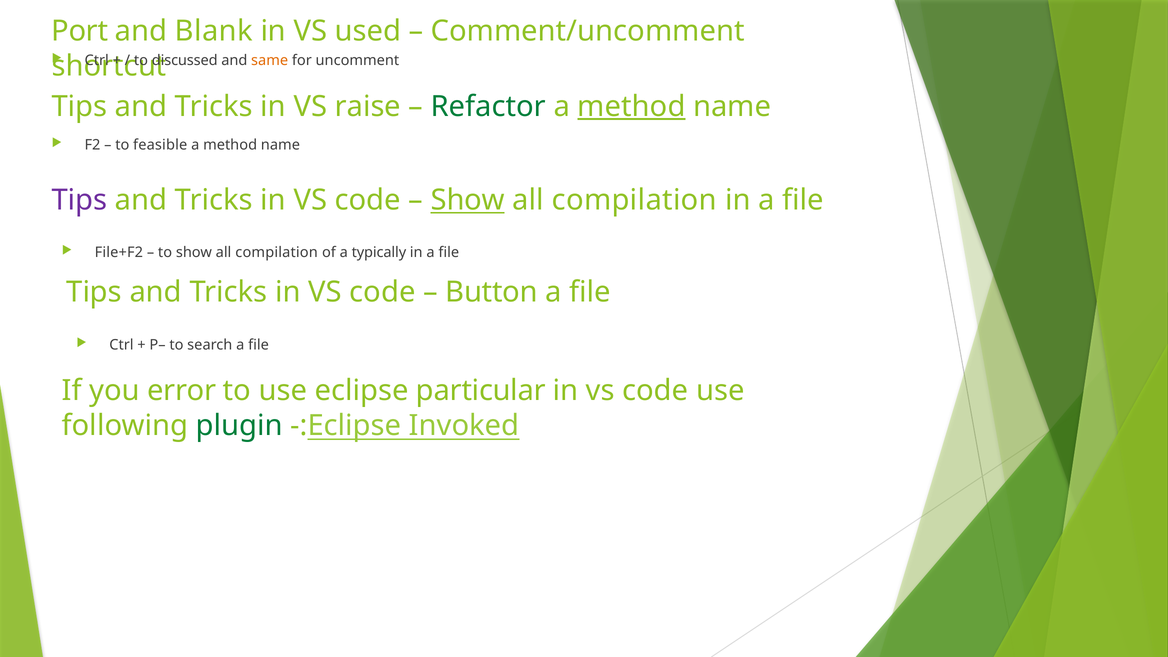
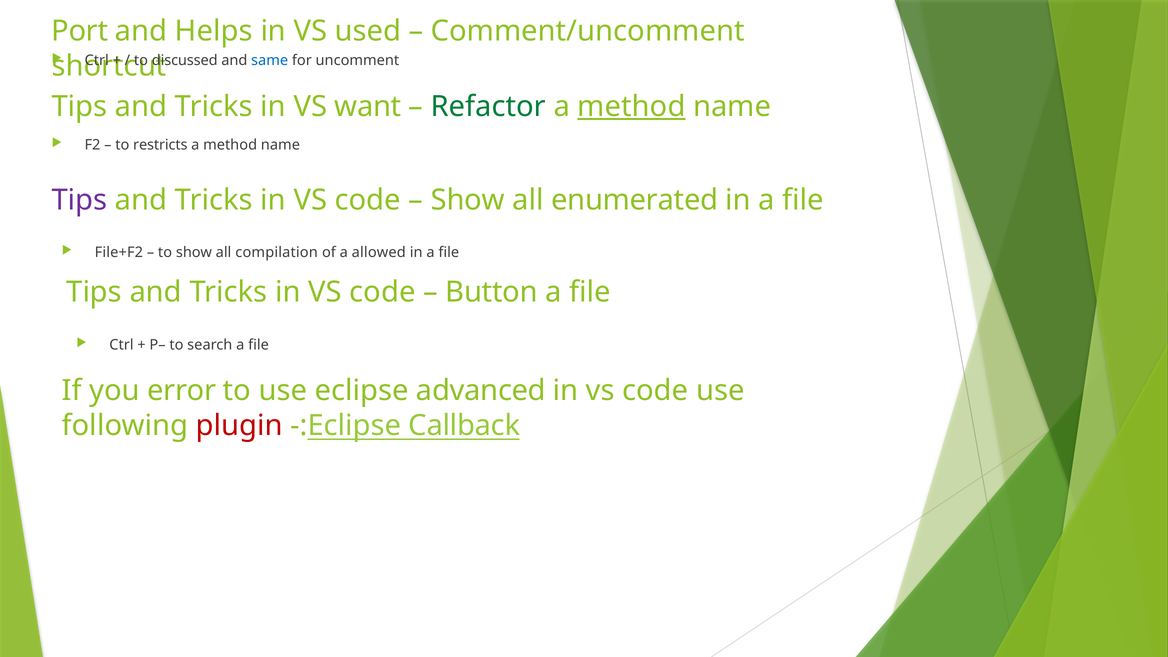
Blank: Blank -> Helps (214, 31)
same colour: orange -> blue (270, 60)
raise: raise -> want (368, 107)
feasible: feasible -> restricts (160, 145)
Show underline: present -> none (468, 200)
compilation: compilation -> enumerated (635, 200)
typically: typically -> allowed (379, 253)
particular: particular -> advanced (481, 391)
plugin colour: green -> red (239, 426)
Invoked: Invoked -> Callback (464, 426)
